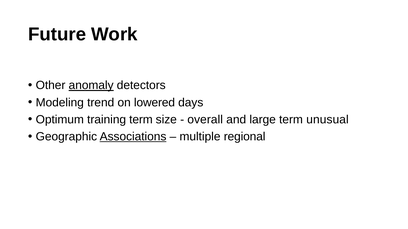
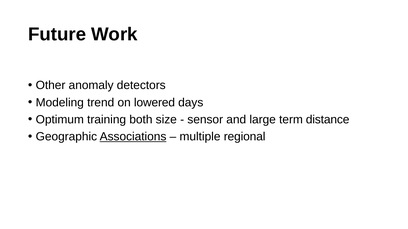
anomaly underline: present -> none (91, 86)
training term: term -> both (141, 120)
overall: overall -> sensor (205, 120)
unusual: unusual -> distance (328, 120)
